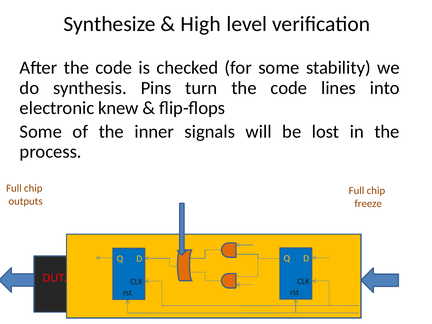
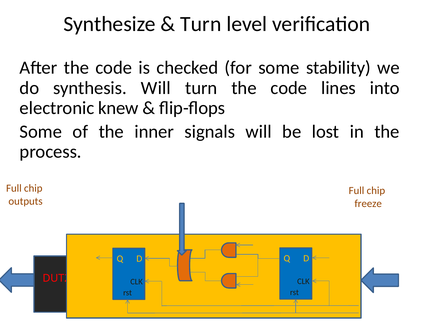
High: High -> Turn (201, 24)
synthesis Pins: Pins -> Will (156, 88)
